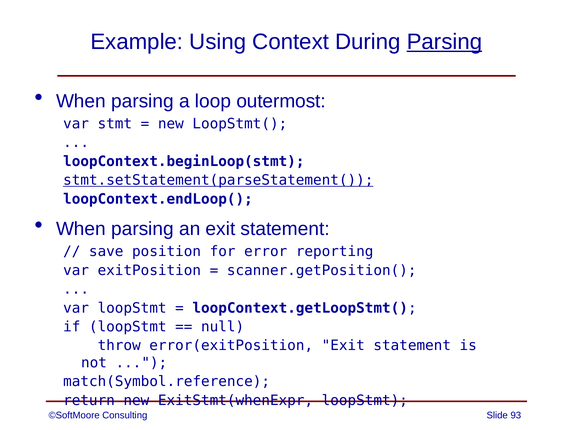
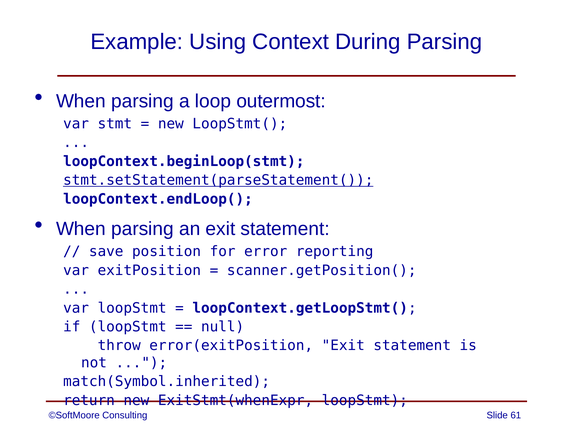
Parsing underline: present -> none (444, 42)
match(Symbol.reference: match(Symbol.reference -> match(Symbol.inherited (167, 381)
93: 93 -> 61 (516, 415)
